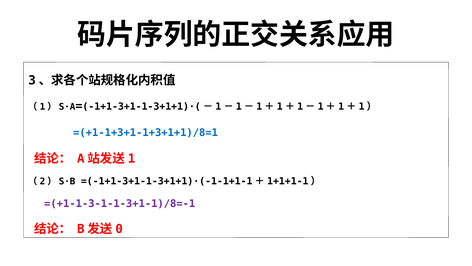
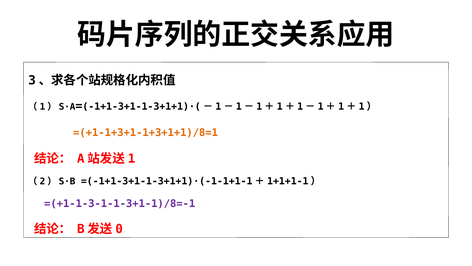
=(+1-1+3+1-1+3+1+1)/8=1 colour: blue -> orange (146, 133)
